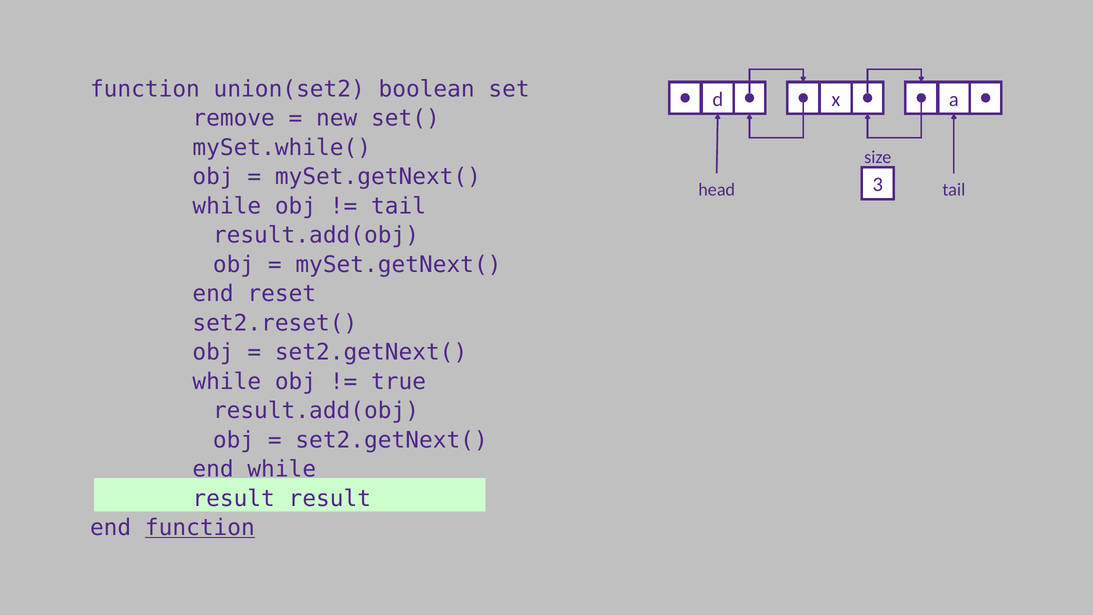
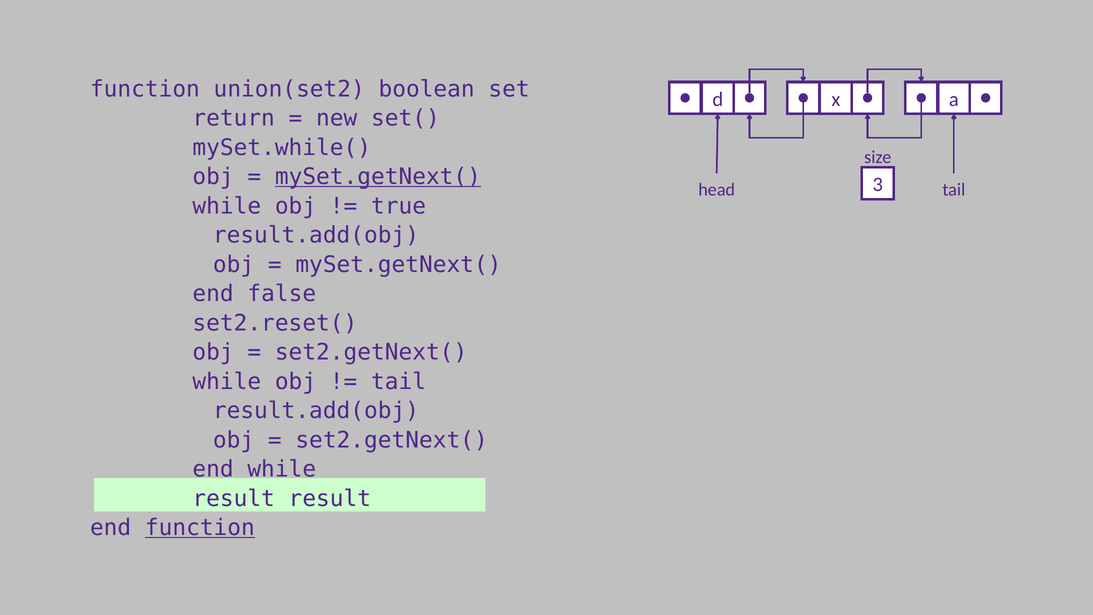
remove: remove -> return (234, 118)
mySet.getNext( underline: none -> present (378, 177)
tail: tail -> true (399, 206)
reset: reset -> false (282, 294)
true: true -> tail (399, 381)
